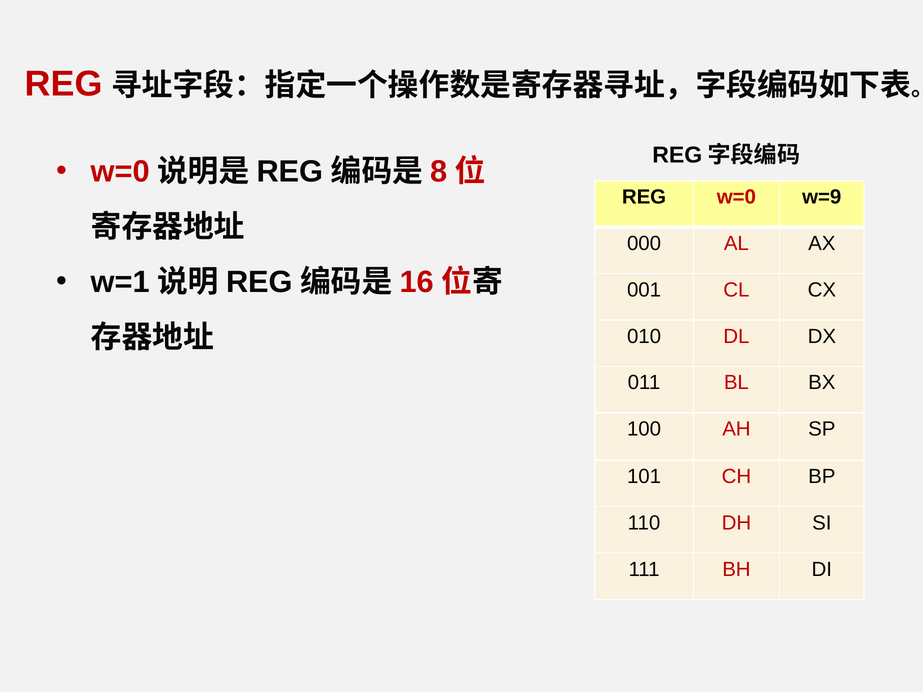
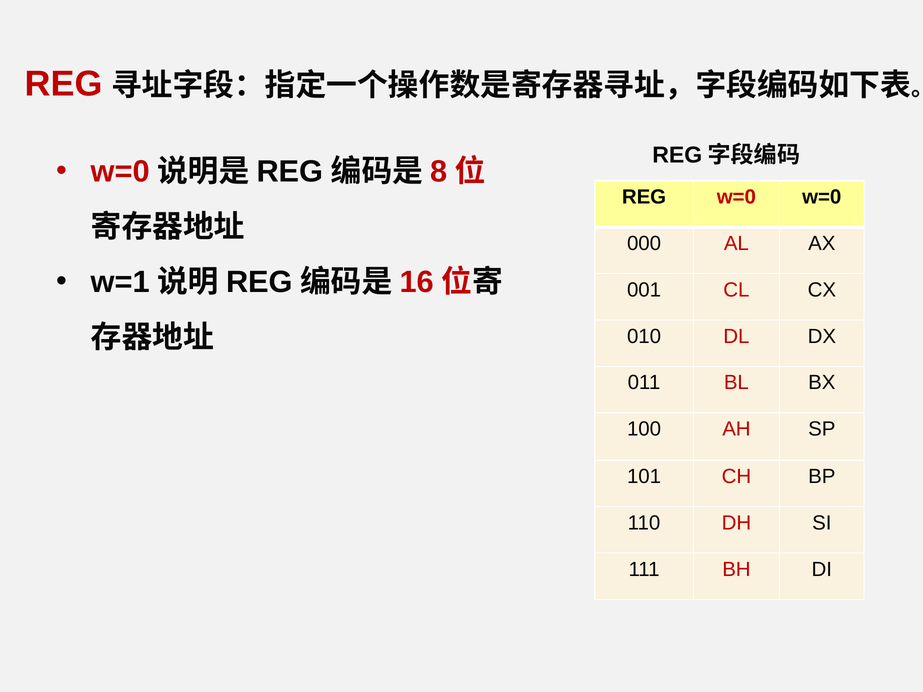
w=0 w=9: w=9 -> w=0 (822, 197)
